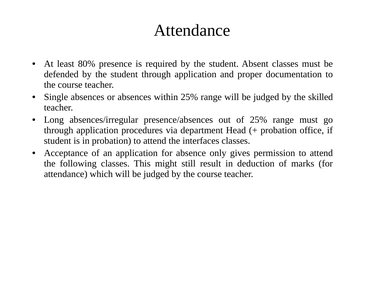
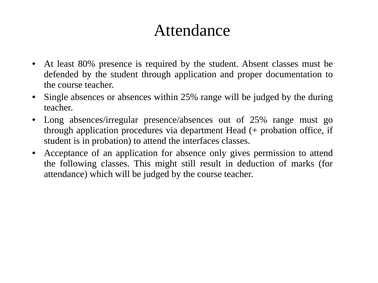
skilled: skilled -> during (321, 97)
